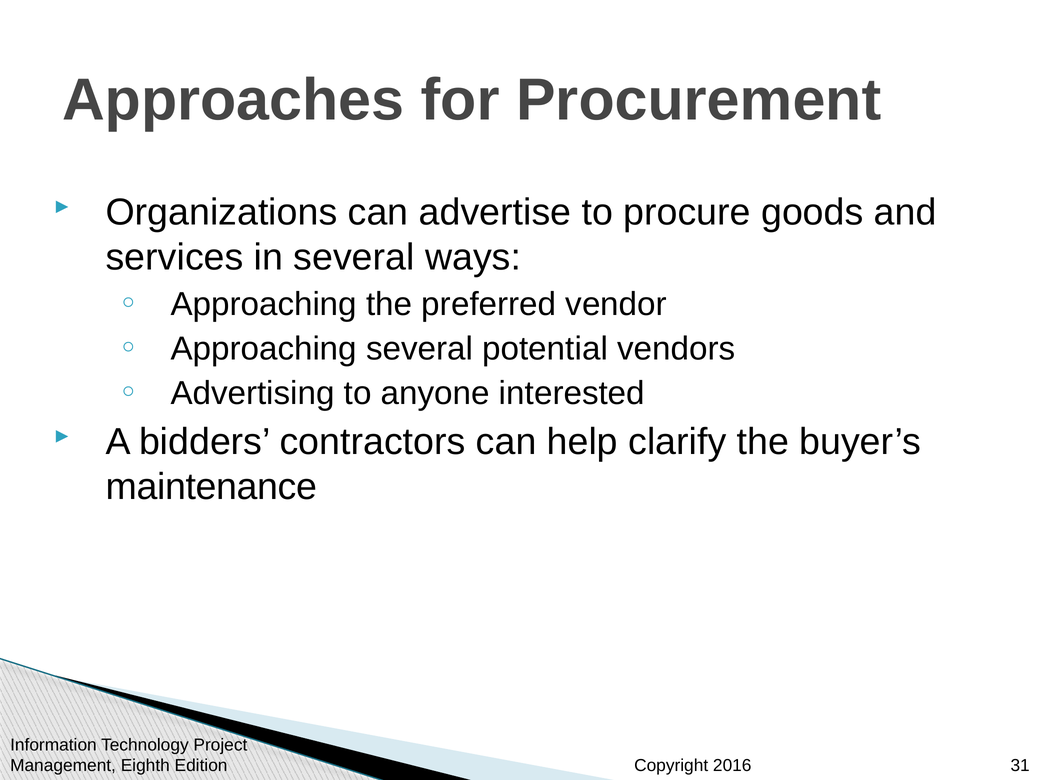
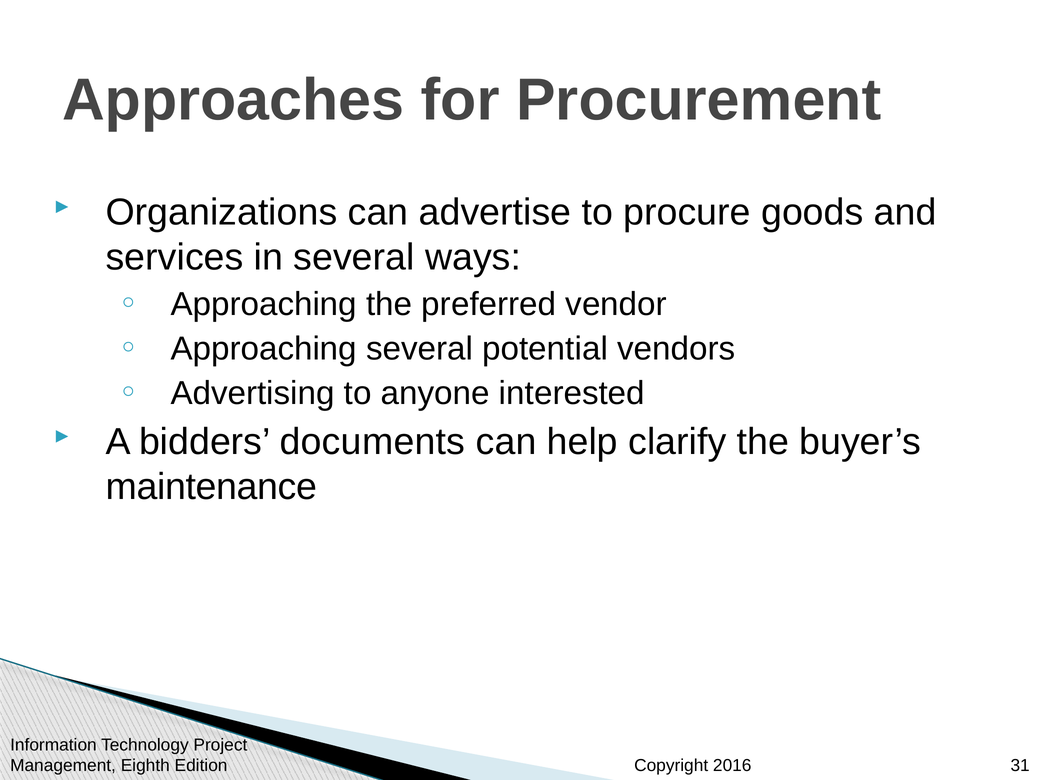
contractors: contractors -> documents (372, 442)
